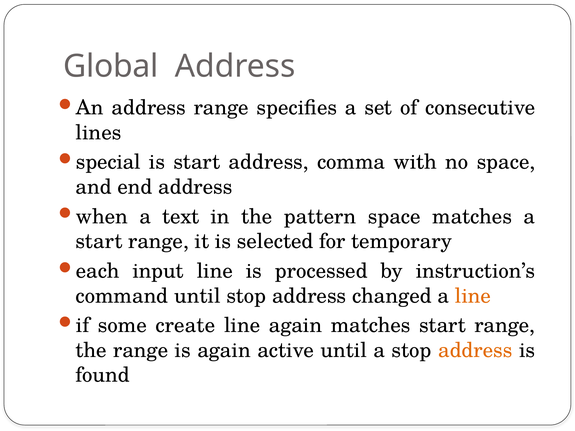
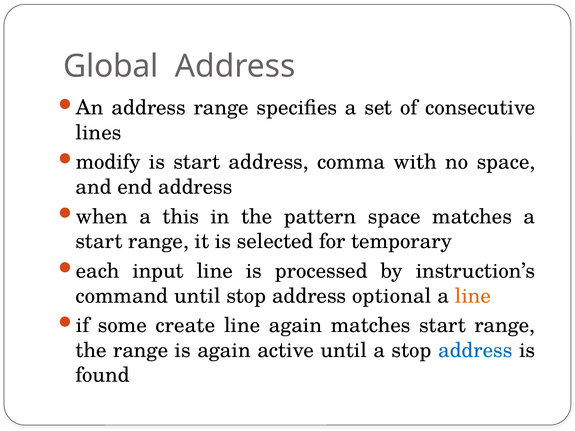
special: special -> modify (108, 162)
text: text -> this (181, 217)
changed: changed -> optional (392, 296)
address colour: orange -> blue (475, 350)
